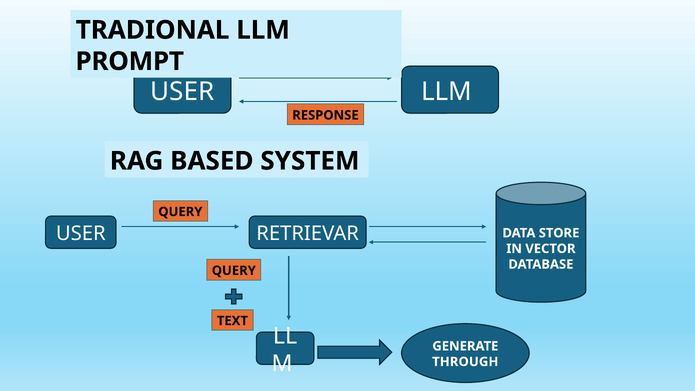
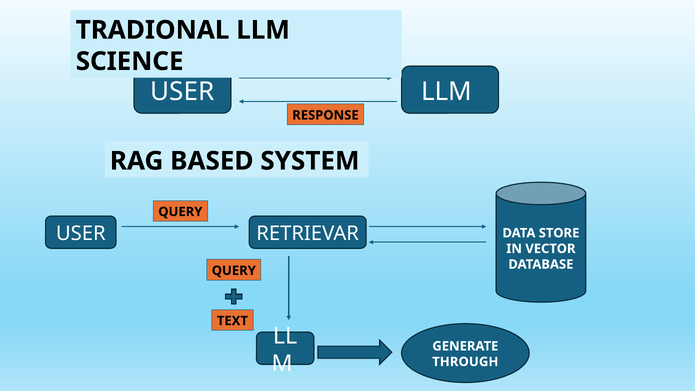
PROMPT: PROMPT -> SCIENCE (130, 61)
